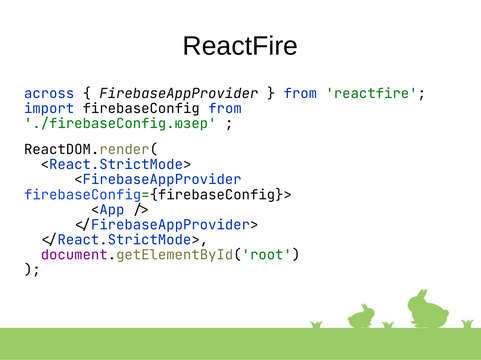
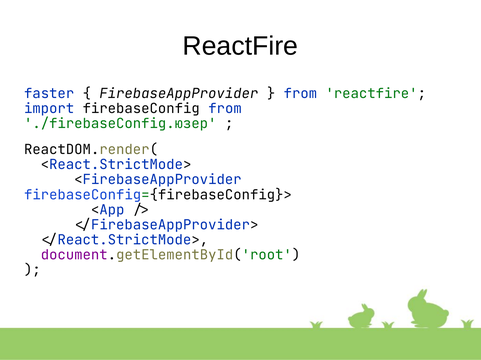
across: across -> faster (49, 94)
